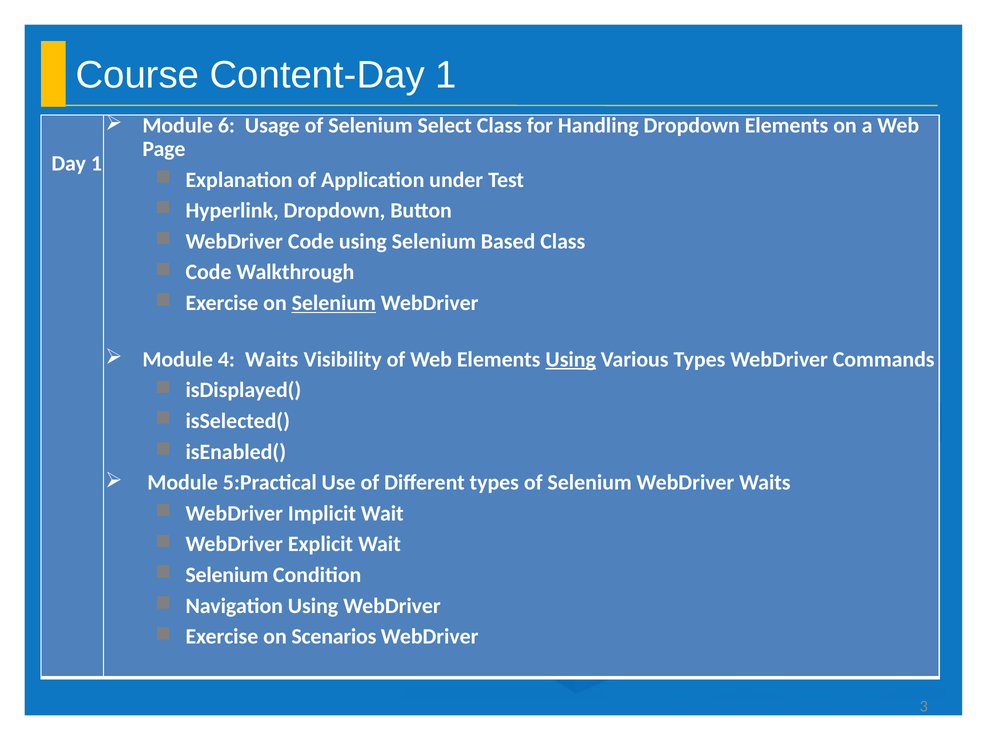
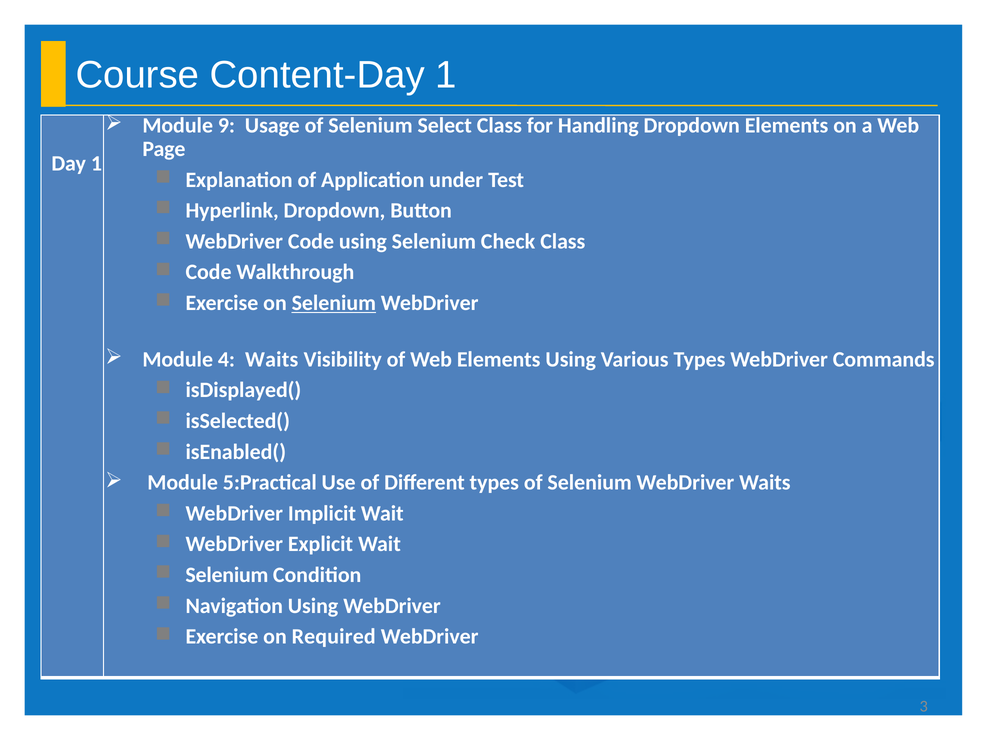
6: 6 -> 9 (226, 126)
Based: Based -> Check (508, 241)
Using underline: present -> none (571, 360)
Scenarios: Scenarios -> Required (334, 637)
